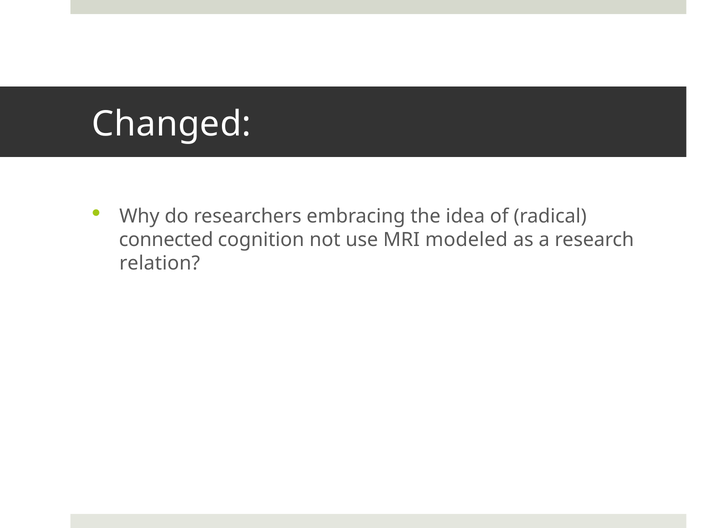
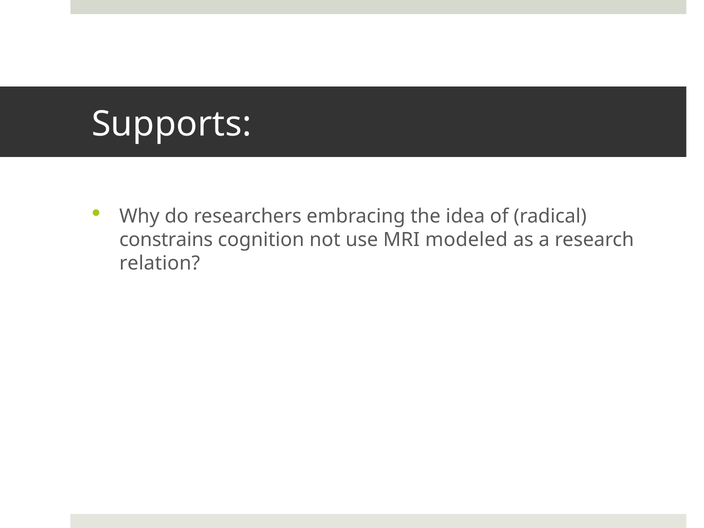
Changed: Changed -> Supports (172, 124)
connected: connected -> constrains (166, 240)
